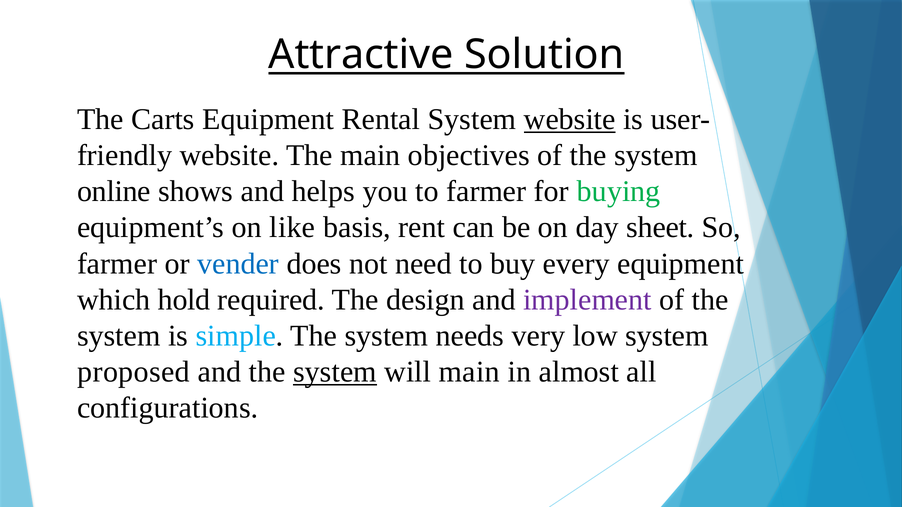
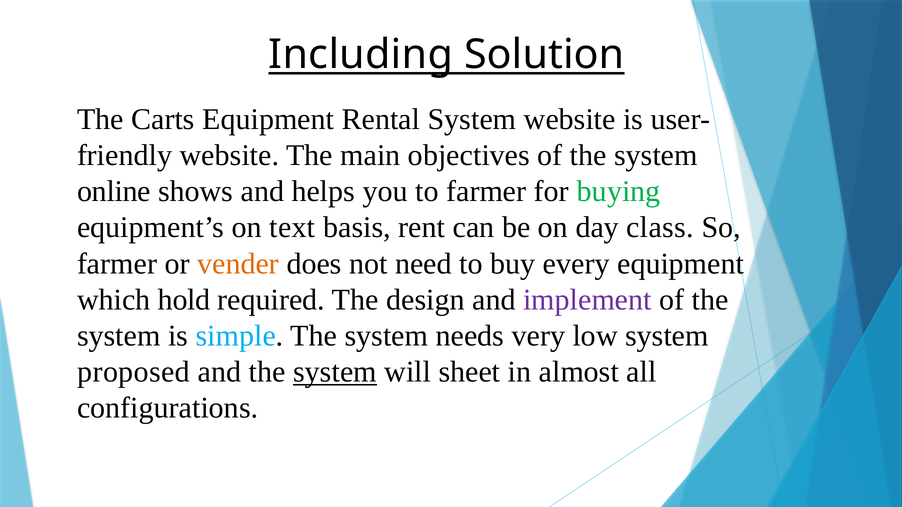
Attractive: Attractive -> Including (361, 54)
website underline: present -> none (570, 119)
like: like -> text (292, 228)
sheet: sheet -> class (660, 228)
vender colour: blue -> orange (238, 264)
will main: main -> sheet (469, 372)
